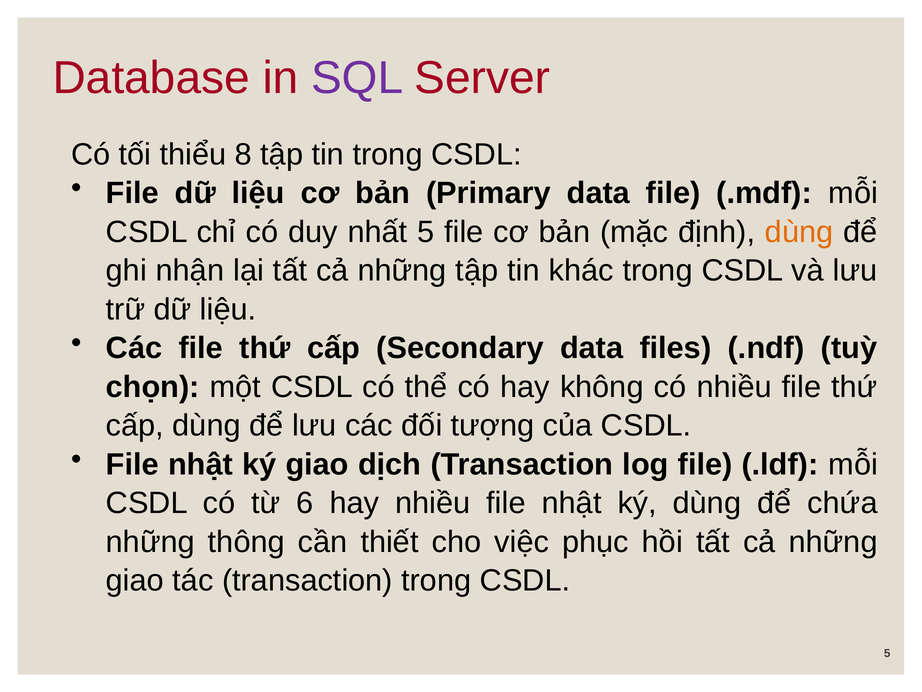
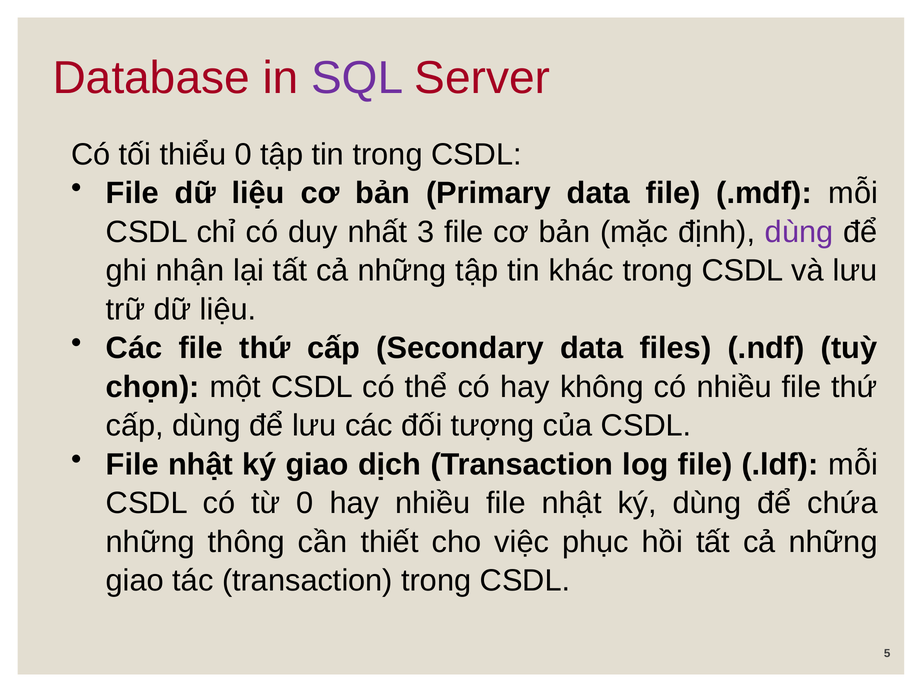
thiểu 8: 8 -> 0 (243, 155)
nhất 5: 5 -> 3 (426, 232)
dùng colour: orange -> purple (799, 232)
từ 6: 6 -> 0 (305, 503)
